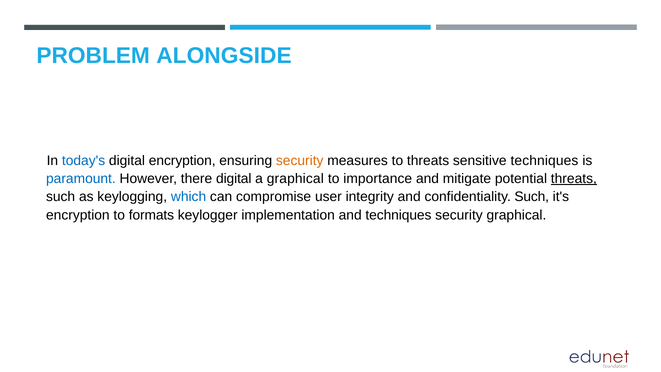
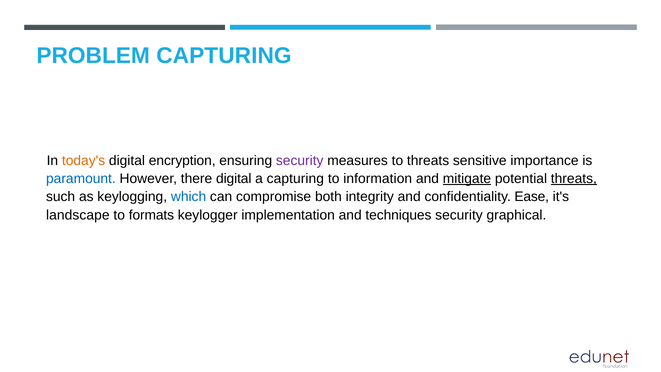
PROBLEM ALONGSIDE: ALONGSIDE -> CAPTURING (224, 56)
today's colour: blue -> orange (84, 160)
security colour: orange -> purple (300, 160)
sensitive techniques: techniques -> importance (545, 160)
a graphical: graphical -> capturing (295, 179)
importance: importance -> information (378, 179)
mitigate underline: none -> present (467, 179)
user: user -> both (328, 197)
confidentiality Such: Such -> Ease (532, 197)
encryption: encryption -> landscape (78, 215)
